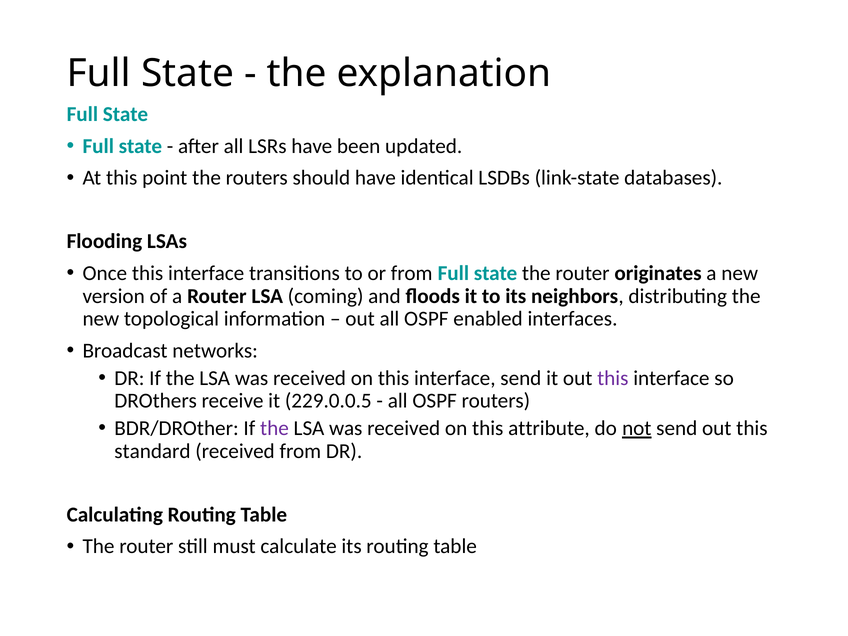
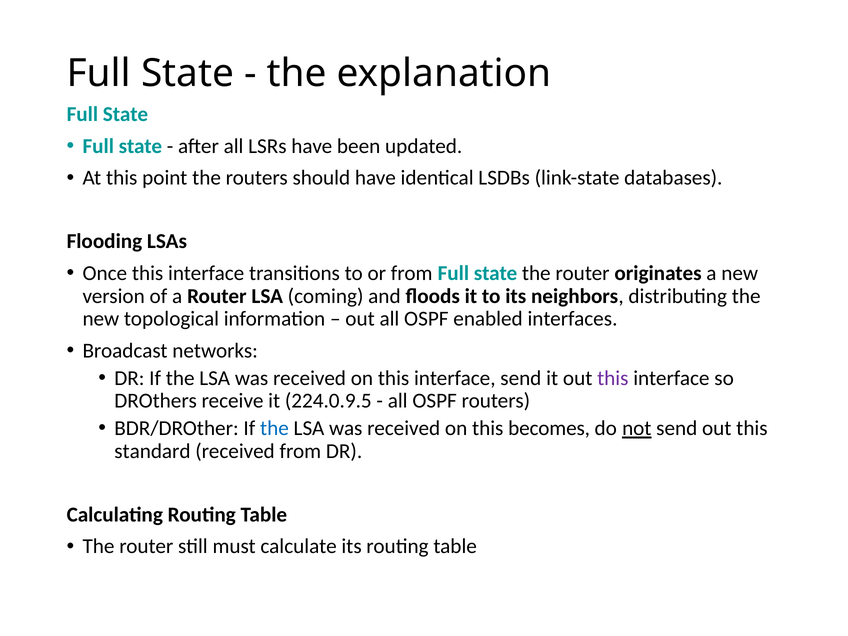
229.0.0.5: 229.0.0.5 -> 224.0.9.5 (328, 401)
the colour: purple -> blue (274, 428)
attribute: attribute -> becomes (549, 428)
